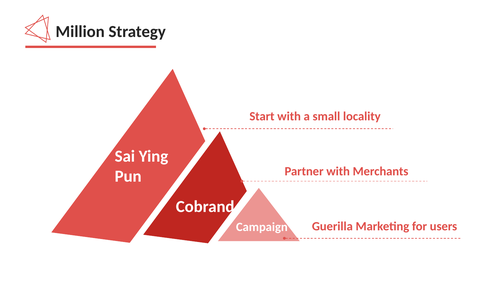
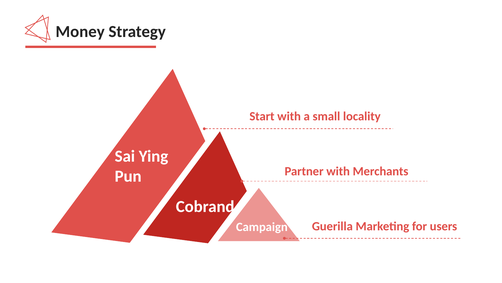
Million: Million -> Money (80, 31)
